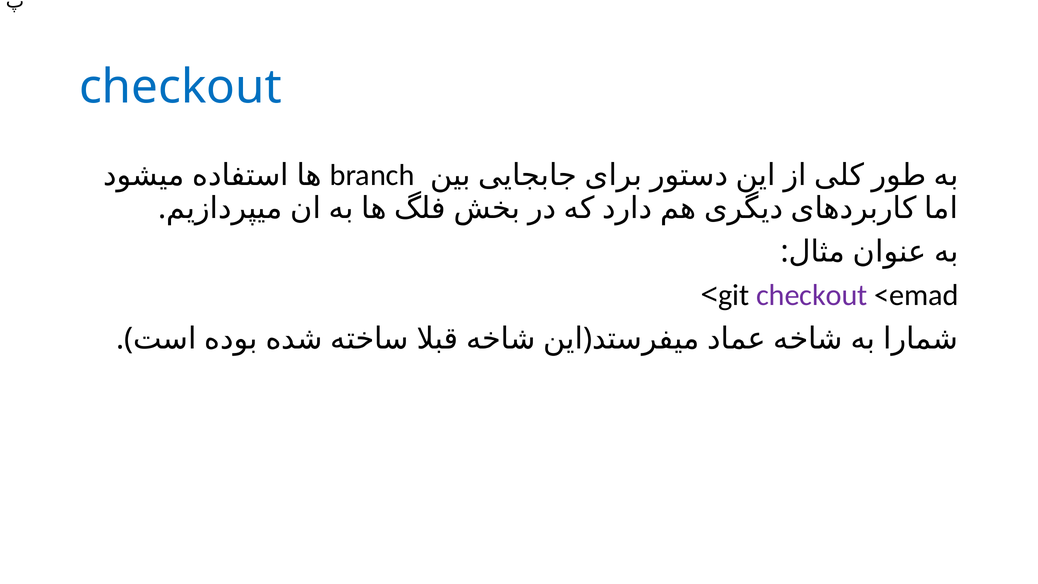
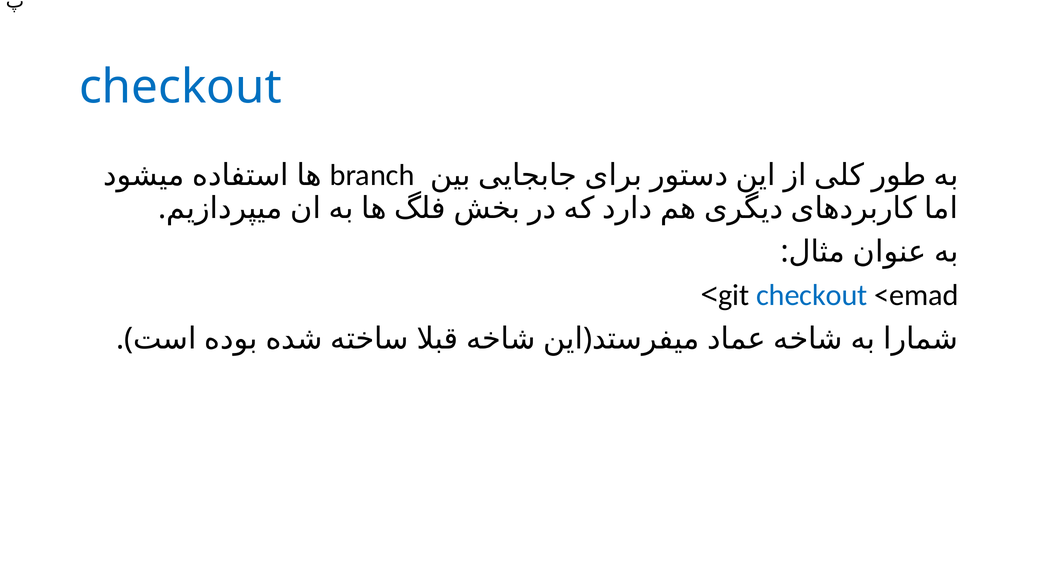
checkout colour: purple -> blue (812, 295)
